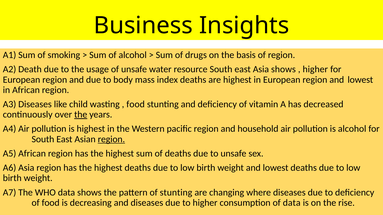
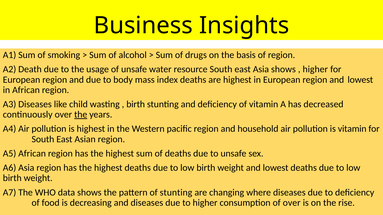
food: food -> birth (136, 104)
is alcohol: alcohol -> vitamin (352, 129)
region underline: present -> none (111, 139)
of data: data -> over (292, 203)
